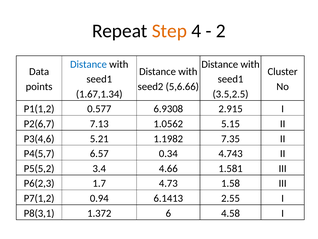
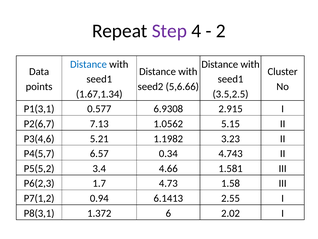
Step colour: orange -> purple (169, 31)
P1(1,2: P1(1,2 -> P1(3,1 (39, 109)
7.35: 7.35 -> 3.23 (231, 138)
4.58: 4.58 -> 2.02 (231, 213)
